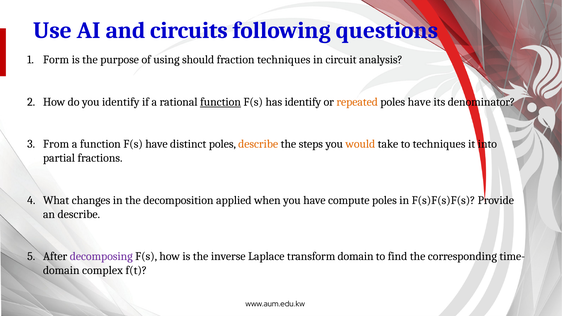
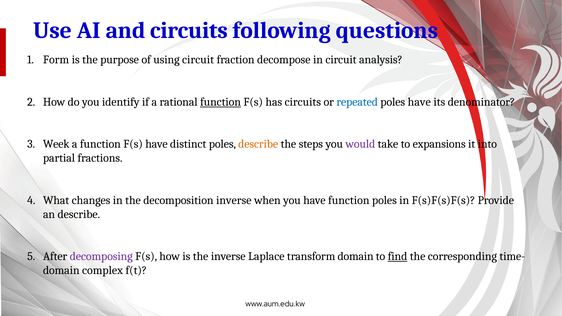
using should: should -> circuit (198, 60)
fraction techniques: techniques -> decompose (284, 60)
has identify: identify -> circuits (303, 102)
repeated colour: orange -> blue (357, 102)
From: From -> Week (56, 144)
would colour: orange -> purple (360, 144)
to techniques: techniques -> expansions (439, 144)
decomposition applied: applied -> inverse (234, 200)
have compute: compute -> function (349, 200)
find underline: none -> present (398, 257)
